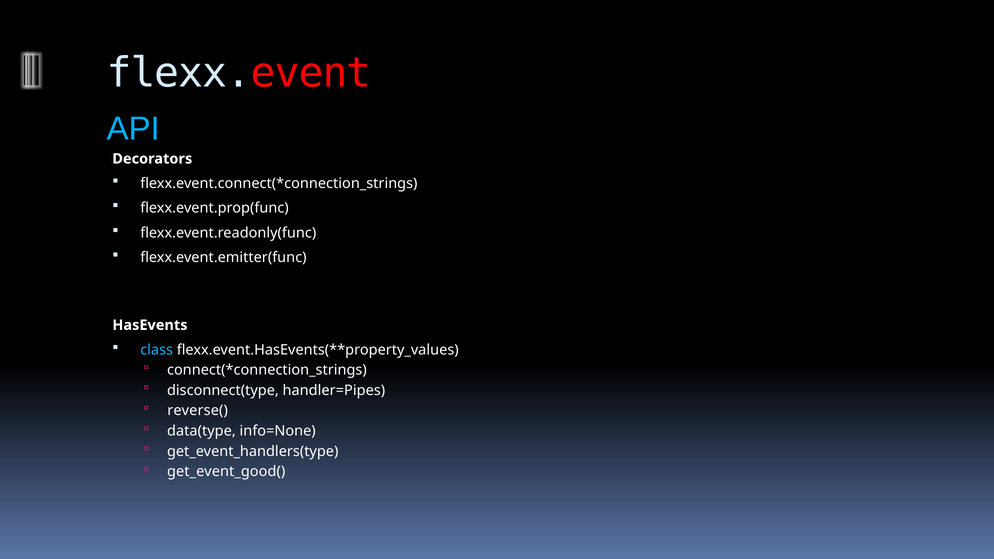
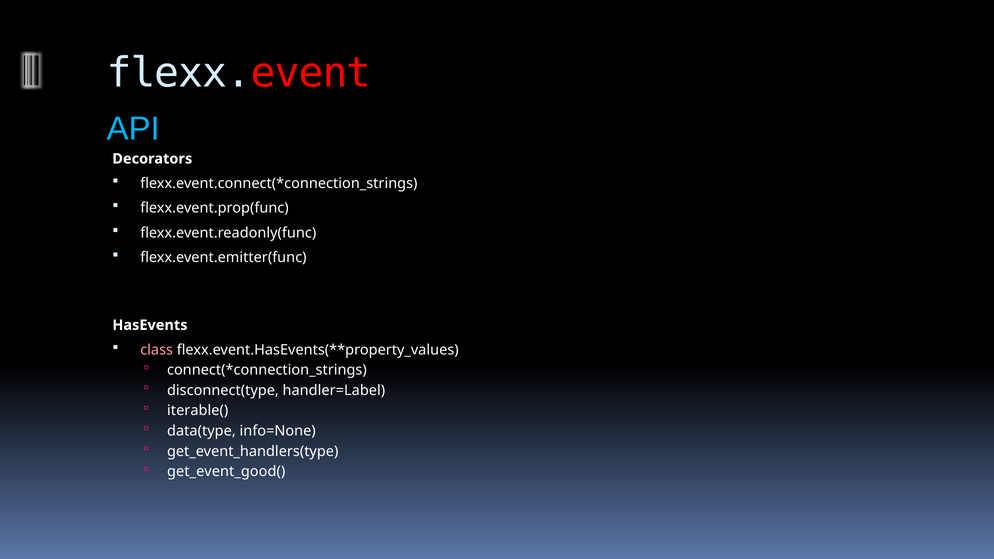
class colour: light blue -> pink (157, 350)
handler=Pipes: handler=Pipes -> handler=Label (334, 390)
reverse(: reverse( -> iterable( (198, 411)
